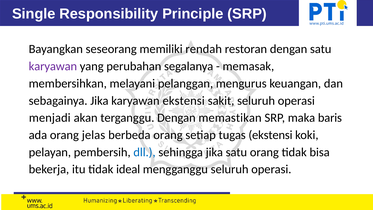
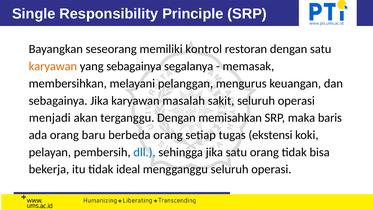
rendah: rendah -> kontrol (204, 49)
karyawan colour: purple -> orange (53, 66)
yang perubahan: perubahan -> sebagainya (134, 66)
karyawan ekstensi: ekstensi -> masalah (184, 101)
memastikan: memastikan -> memisahkan (230, 118)
jelas: jelas -> baru (94, 135)
